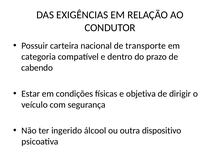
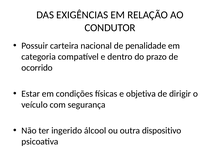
transporte: transporte -> penalidade (146, 46)
cabendo: cabendo -> ocorrido (37, 68)
